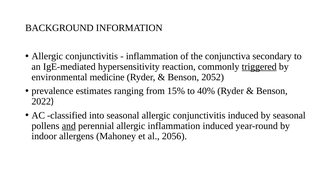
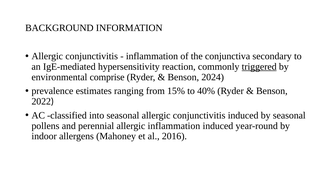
medicine: medicine -> comprise (107, 77)
2052: 2052 -> 2024 (213, 77)
and underline: present -> none (69, 126)
2056: 2056 -> 2016 (174, 136)
